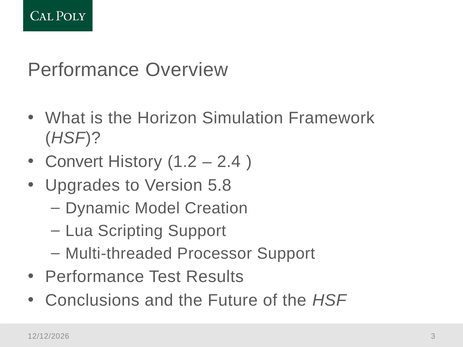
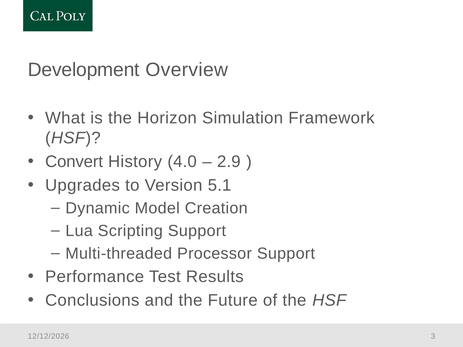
Performance: Performance -> Development (84, 70)
1.2: 1.2 -> 4.0 (182, 162)
2.4: 2.4 -> 2.9 (229, 162)
5.8: 5.8 -> 5.1 (220, 185)
